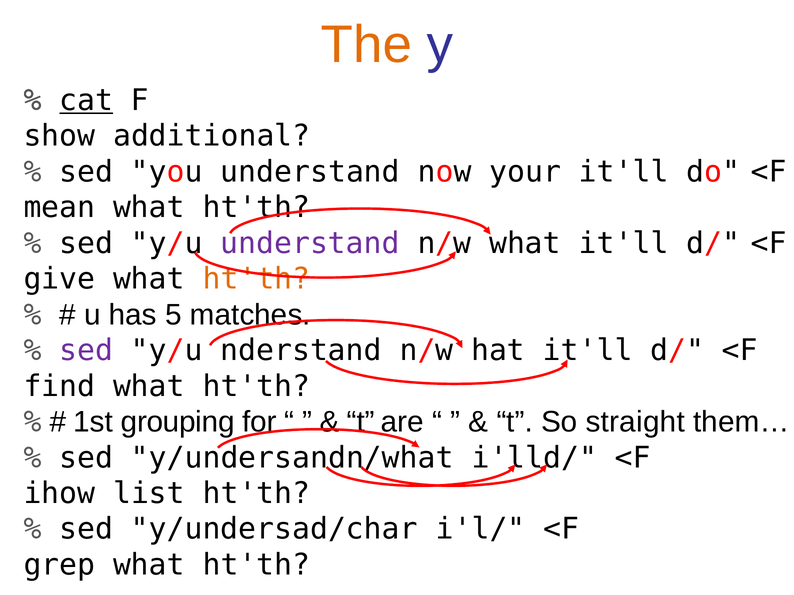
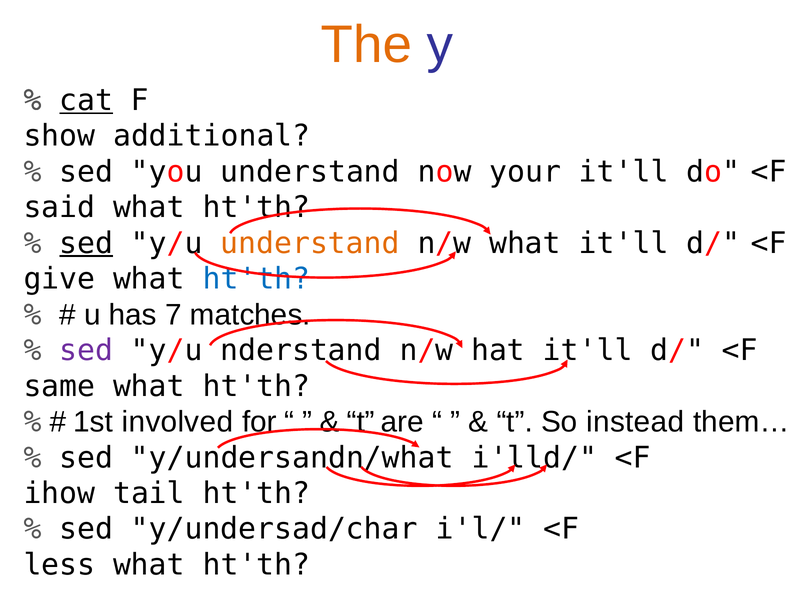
mean: mean -> said (59, 208)
sed underline: none -> present (86, 243)
understand colour: purple -> orange (310, 243)
ht'th colour: orange -> blue (257, 279)
5: 5 -> 7 (173, 315)
find: find -> same (59, 387)
grouping: grouping -> involved (177, 422)
straight: straight -> instead (635, 422)
list: list -> tail (149, 494)
grep: grep -> less (59, 565)
